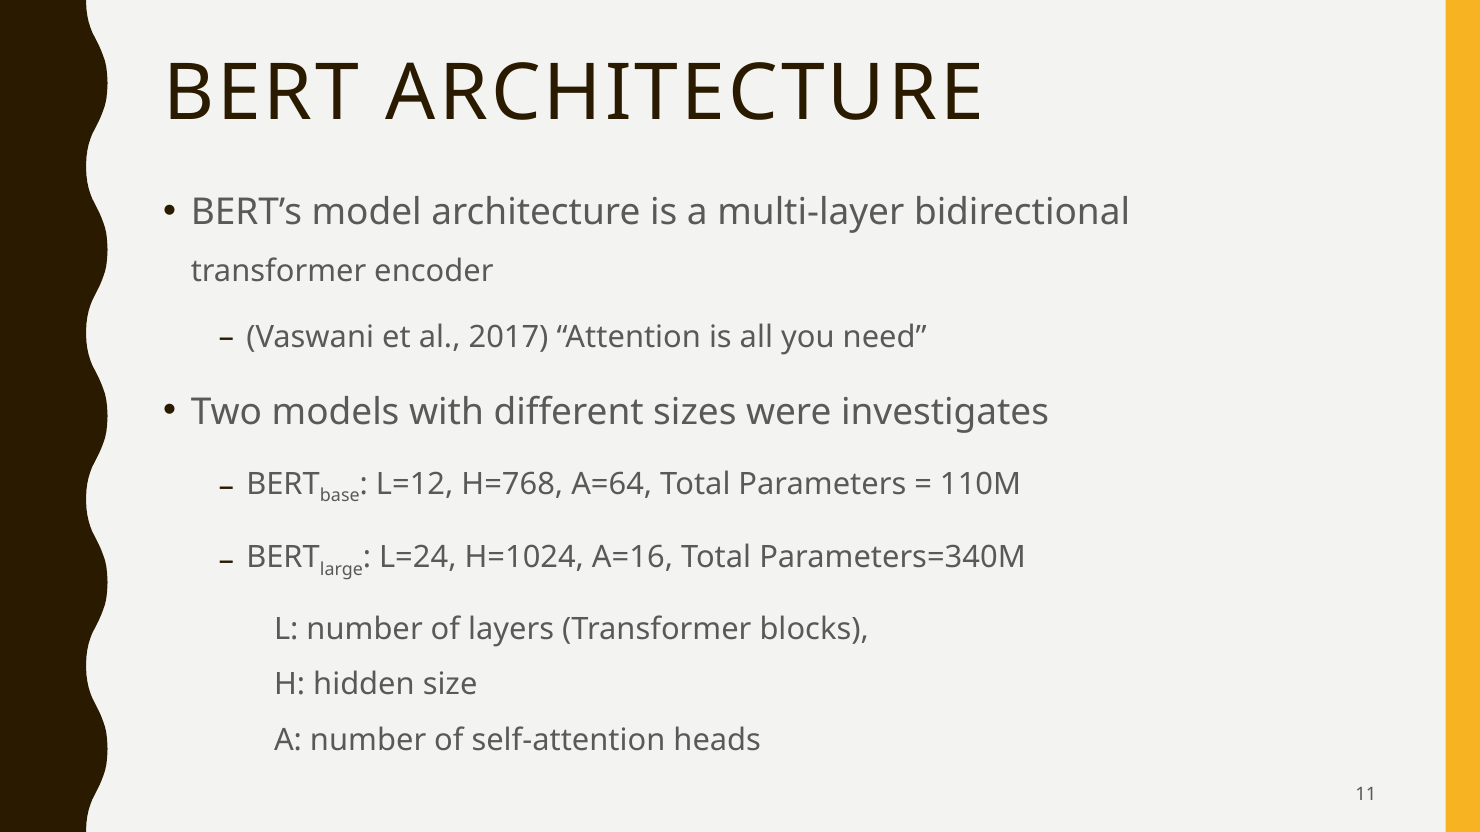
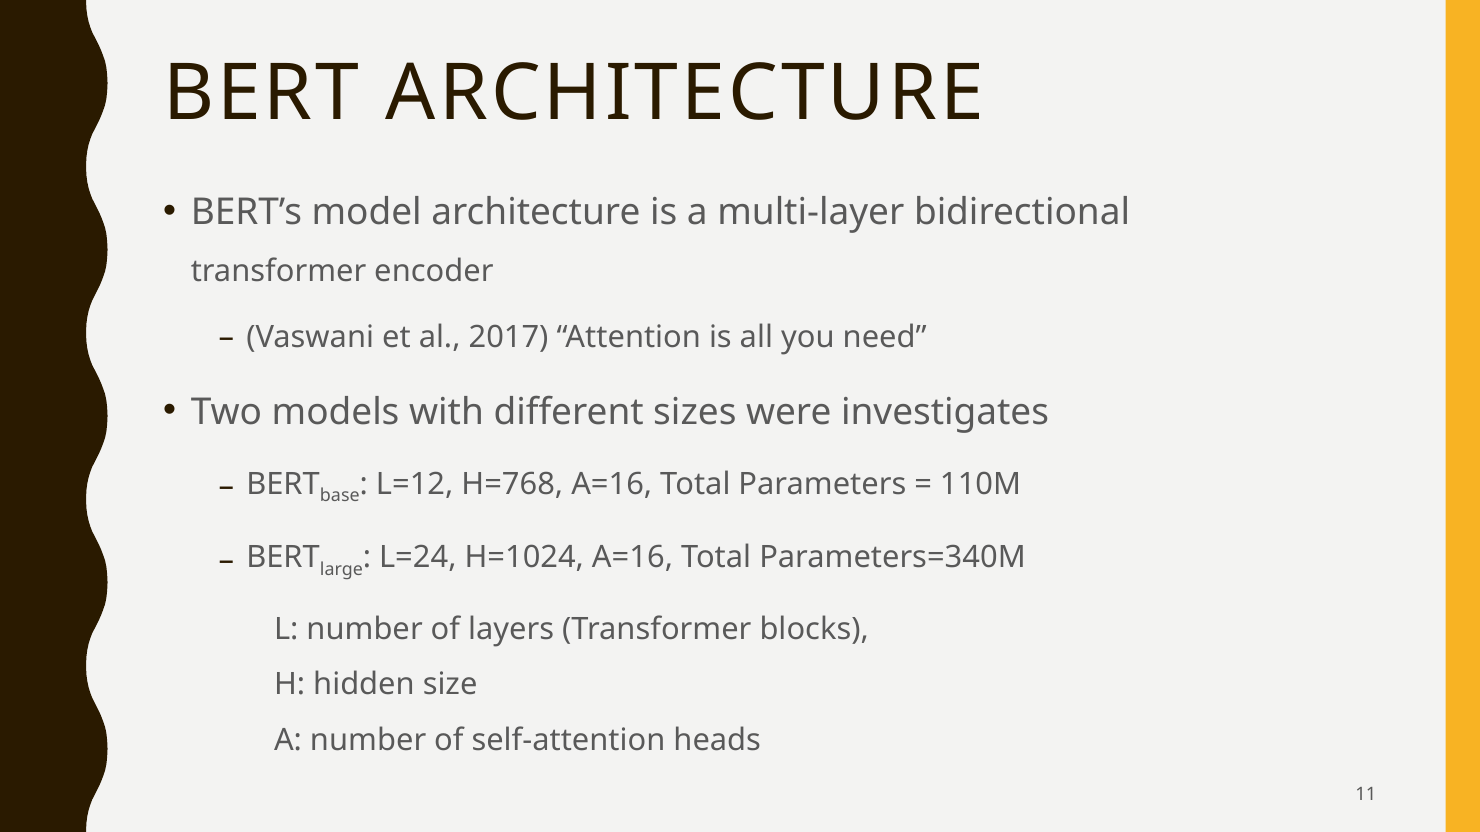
H=768 A=64: A=64 -> A=16 (612, 484)
